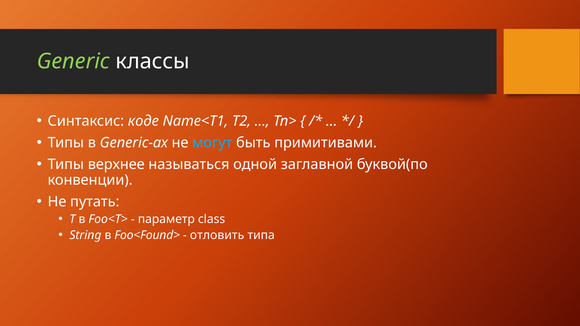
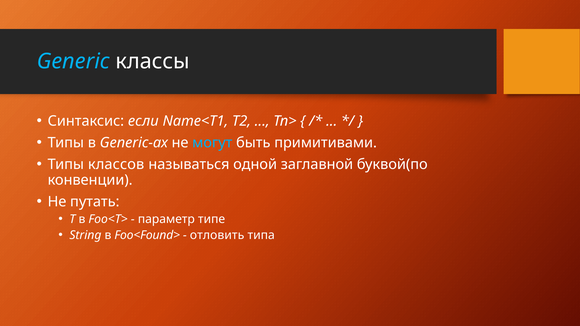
Generic colour: light green -> light blue (73, 61)
коде: коде -> если (143, 121)
верхнее: верхнее -> классов (116, 164)
class: class -> типе (212, 219)
